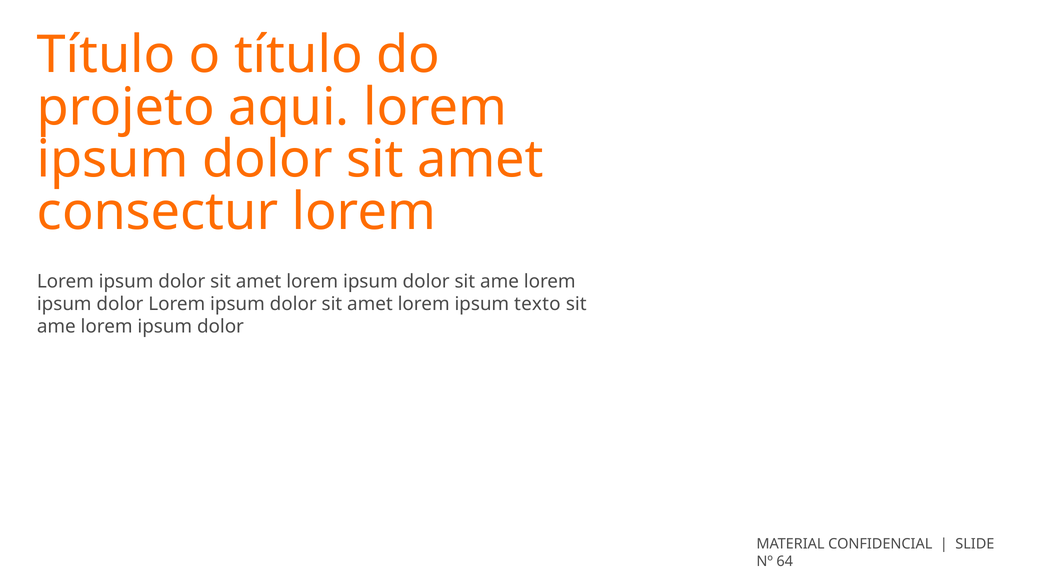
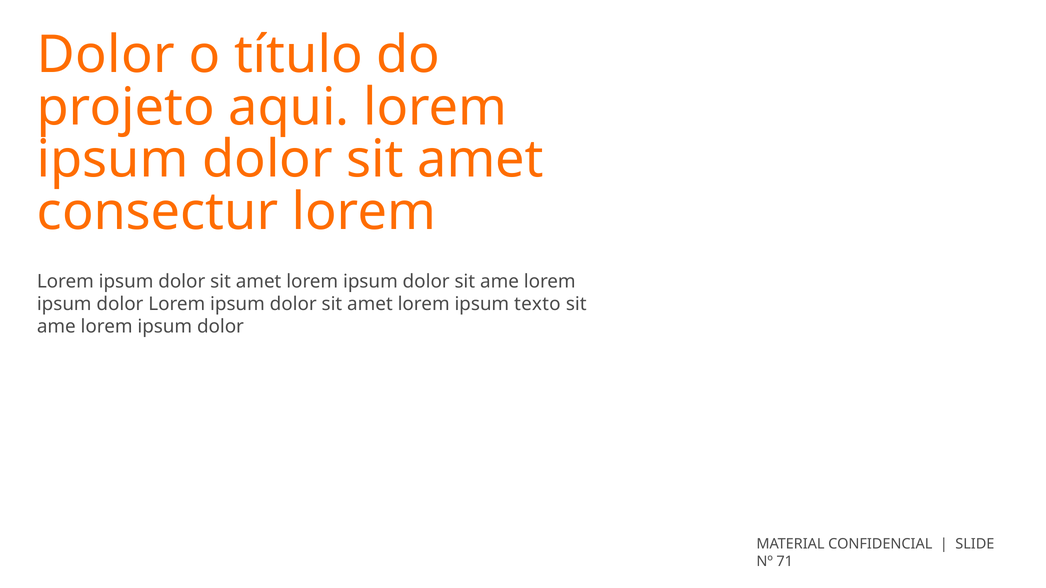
Título: Título -> Dolor (106, 55)
64: 64 -> 71 (785, 562)
